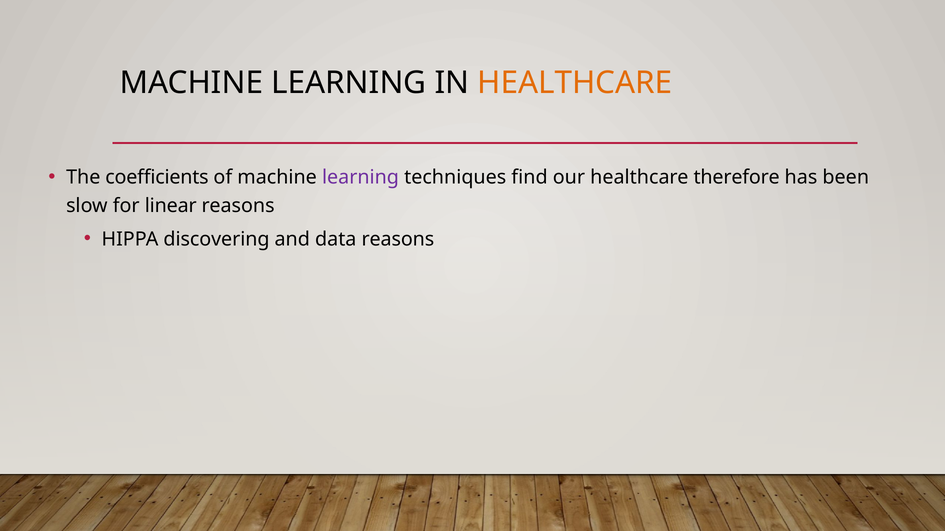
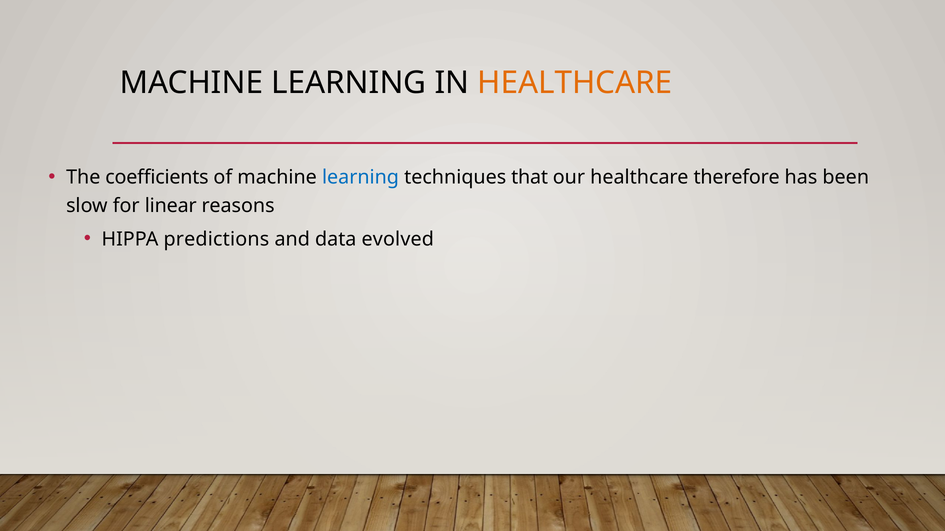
learning colour: purple -> blue (360, 178)
find: find -> that (530, 178)
discovering: discovering -> predictions (216, 239)
data reasons: reasons -> evolved (398, 239)
